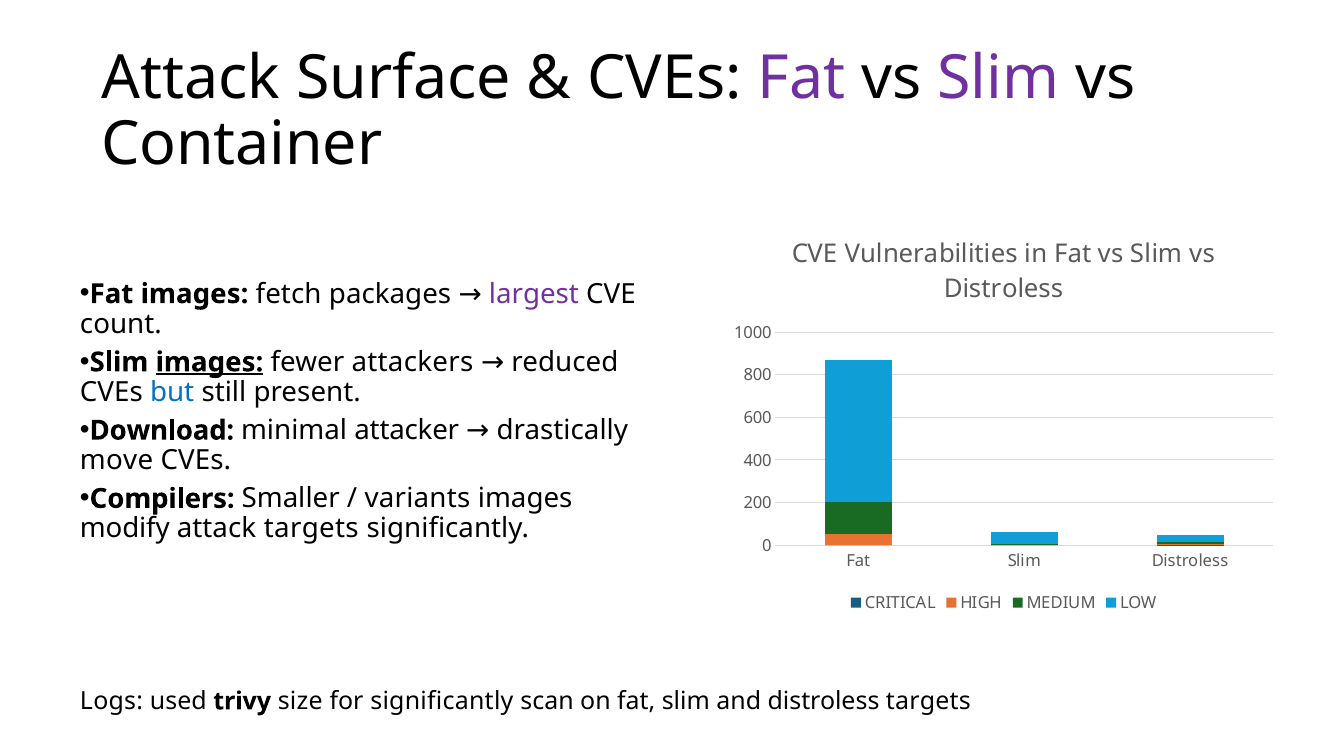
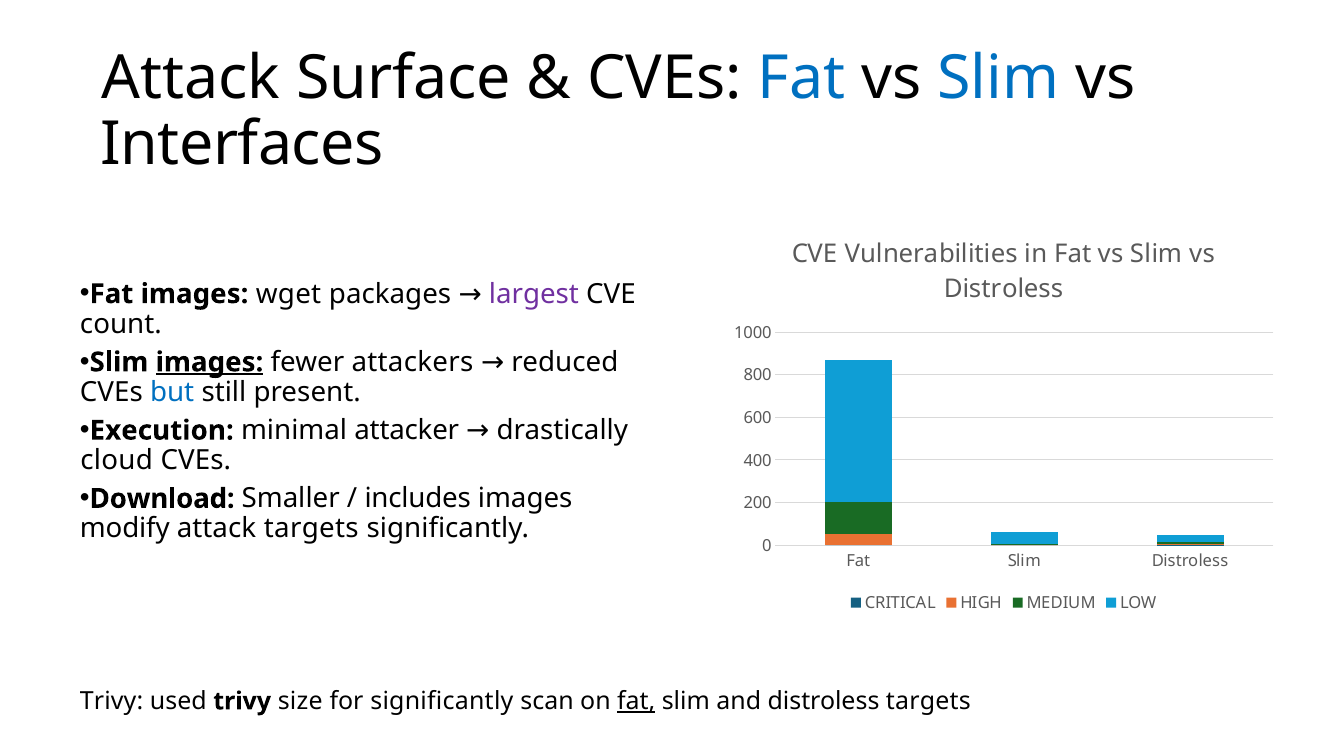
Fat colour: purple -> blue (802, 79)
Slim colour: purple -> blue (998, 79)
Container: Container -> Interfaces (242, 145)
fetch: fetch -> wget (289, 294)
Download: Download -> Execution (162, 431)
move: move -> cloud (117, 460)
Compilers: Compilers -> Download (162, 499)
variants: variants -> includes (418, 499)
Logs: Logs -> Trivy (112, 701)
fat underline: none -> present (636, 701)
